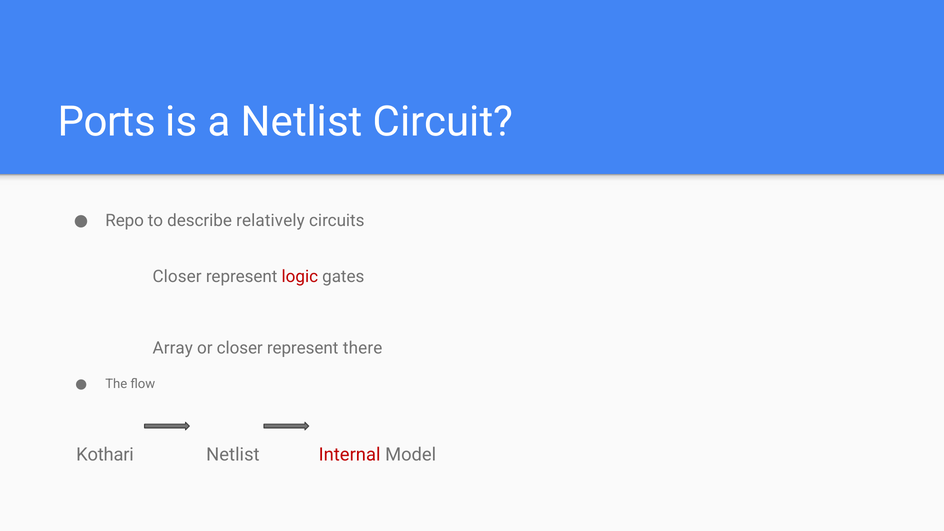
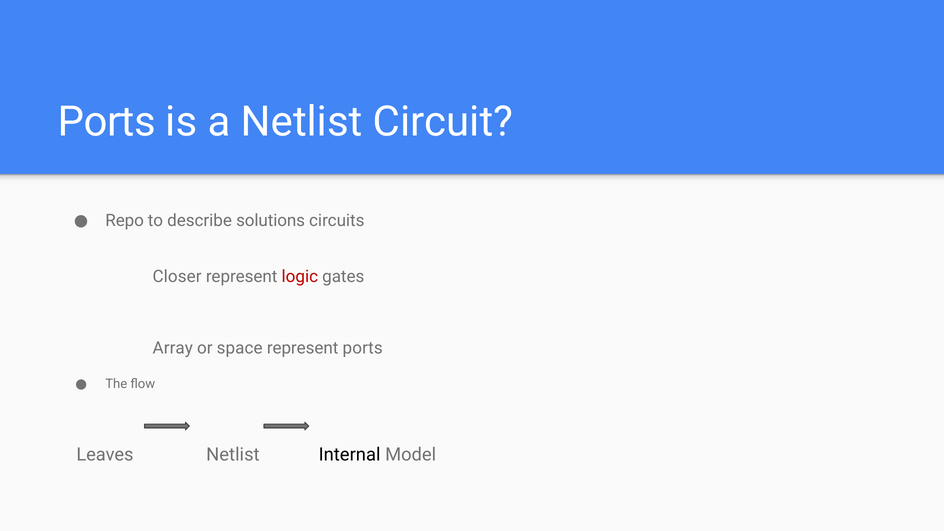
relatively: relatively -> solutions (271, 221)
or closer: closer -> space (240, 348)
represent there: there -> ports (363, 348)
Kothari: Kothari -> Leaves (105, 455)
Internal colour: red -> black (350, 455)
